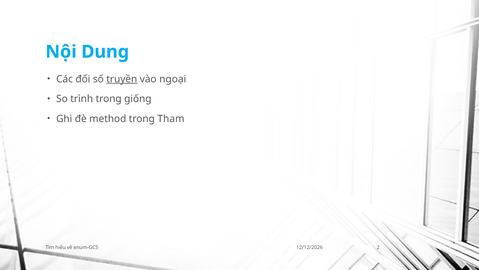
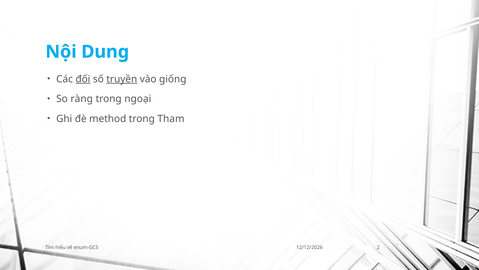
đối underline: none -> present (83, 79)
ngoại: ngoại -> giống (173, 79)
trình: trình -> ràng (82, 99)
giống: giống -> ngoại (138, 99)
